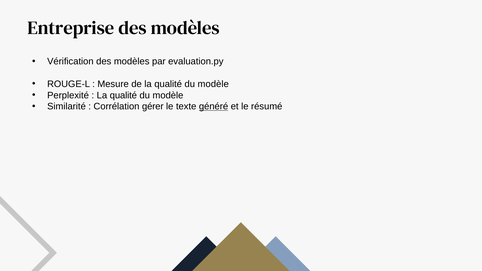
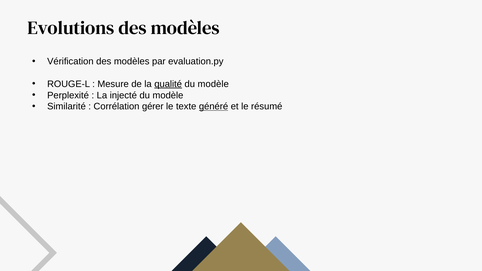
Entreprise: Entreprise -> Evolutions (71, 28)
qualité underline: none -> present (168, 84)
qualité: qualité -> injecté (123, 95)
